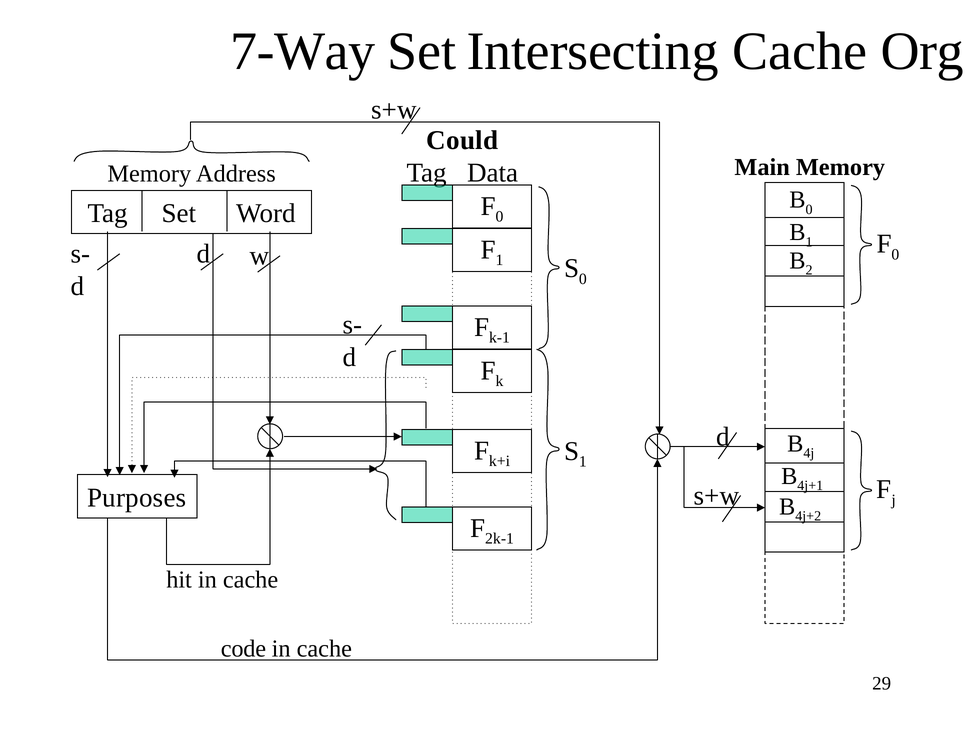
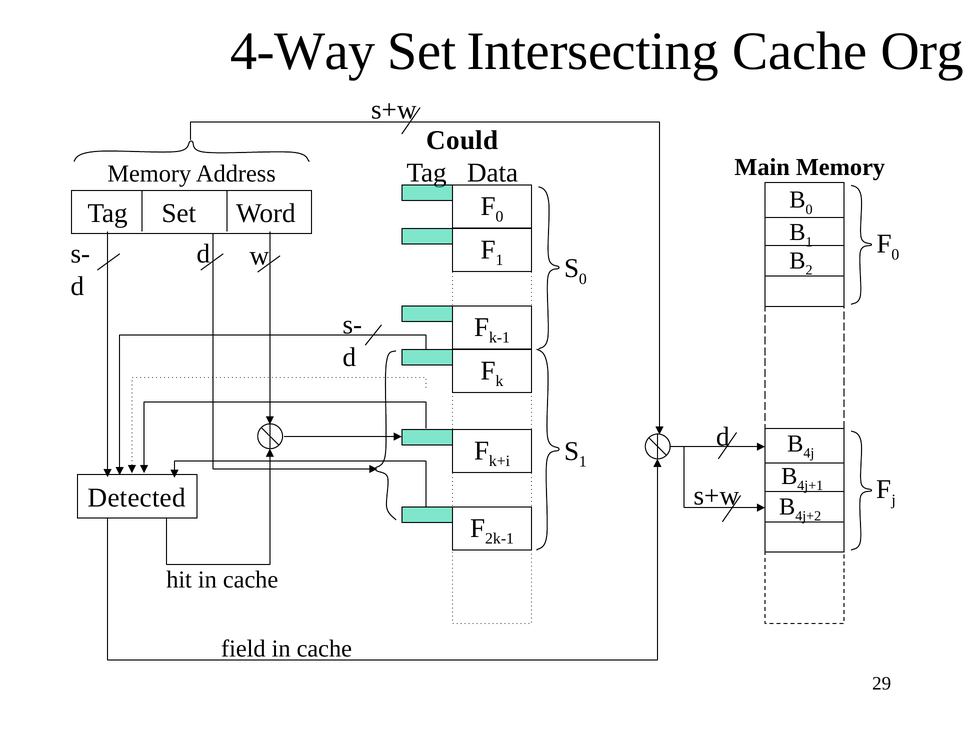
7-Way: 7-Way -> 4-Way (303, 51)
Purposes: Purposes -> Detected (137, 497)
code: code -> field (243, 648)
